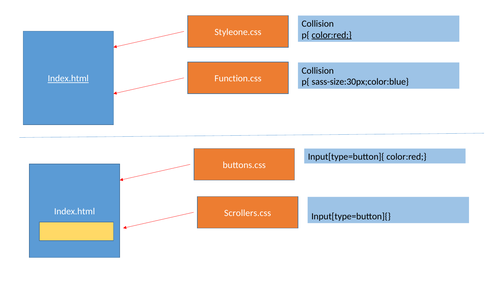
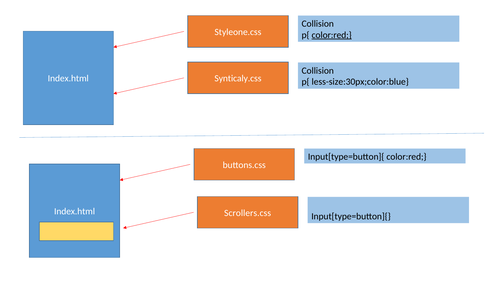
Index.html underline: present -> none (68, 79)
Function.css: Function.css -> Synticaly.css (238, 79)
sass-size:30px;color:blue: sass-size:30px;color:blue -> less-size:30px;color:blue (360, 82)
